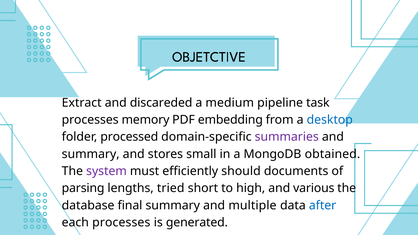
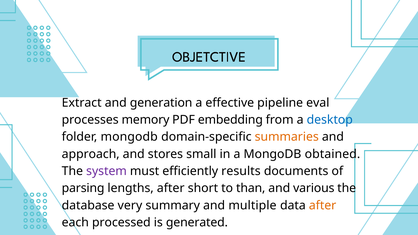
discareded: discareded -> generation (161, 103)
medium: medium -> effective (230, 103)
task: task -> eval (318, 103)
folder processed: processed -> mongodb (129, 137)
summaries colour: purple -> orange (287, 137)
summary: summary -> approach (91, 154)
should: should -> results (241, 171)
lengths tried: tried -> after (171, 188)
high: high -> than (251, 188)
final: final -> very (130, 205)
after colour: blue -> orange (323, 205)
each processes: processes -> processed (121, 223)
